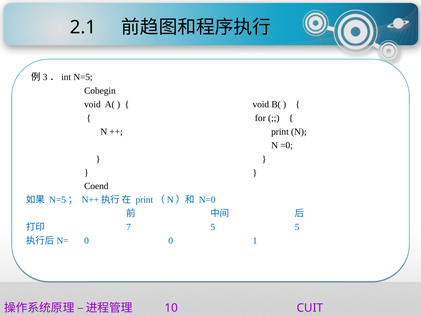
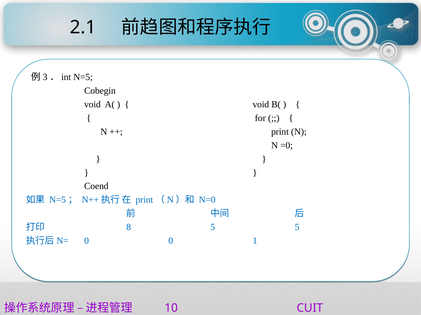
7: 7 -> 8 (129, 228)
